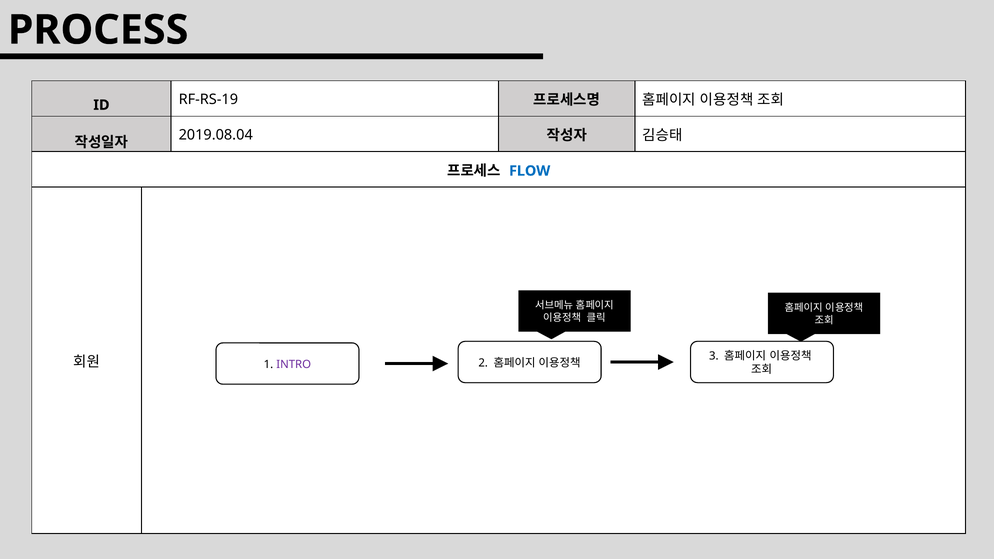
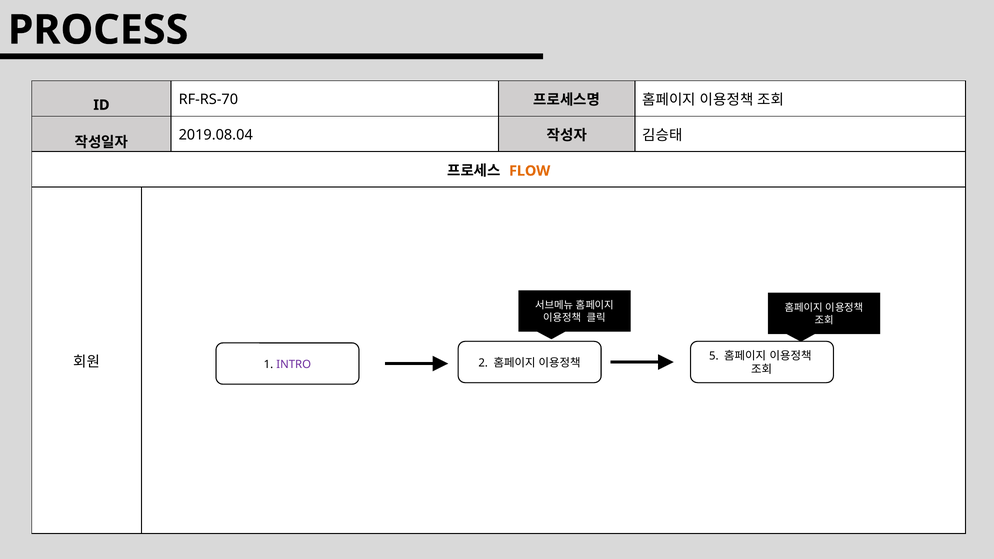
RF-RS-19: RF-RS-19 -> RF-RS-70 (208, 99)
FLOW colour: blue -> orange (530, 171)
3: 3 -> 5 (714, 356)
